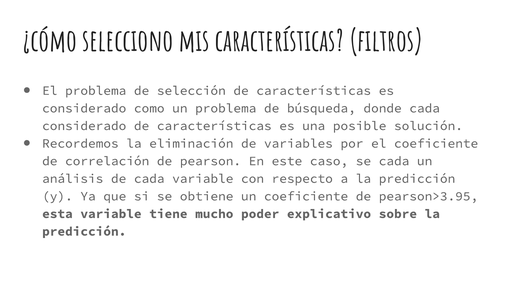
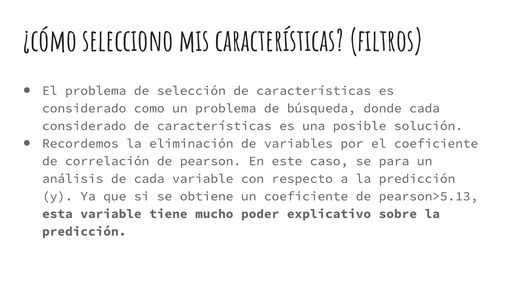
se cada: cada -> para (394, 161)
pearson>3.95: pearson>3.95 -> pearson>5.13 (428, 196)
